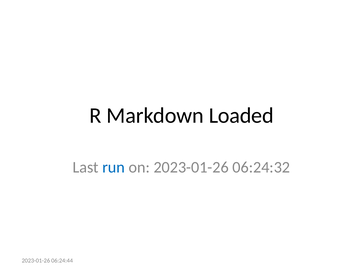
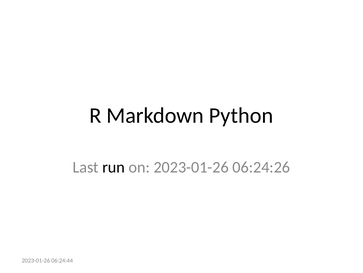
Loaded: Loaded -> Python (241, 115)
run colour: blue -> black (114, 167)
06:24:32: 06:24:32 -> 06:24:26 (261, 167)
